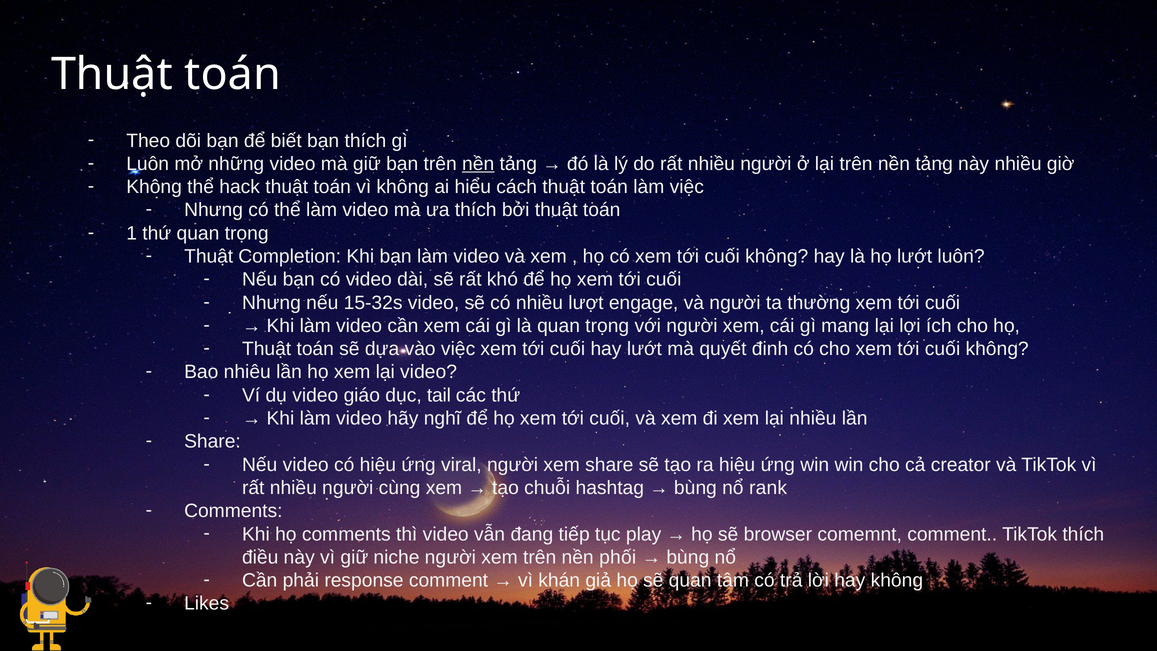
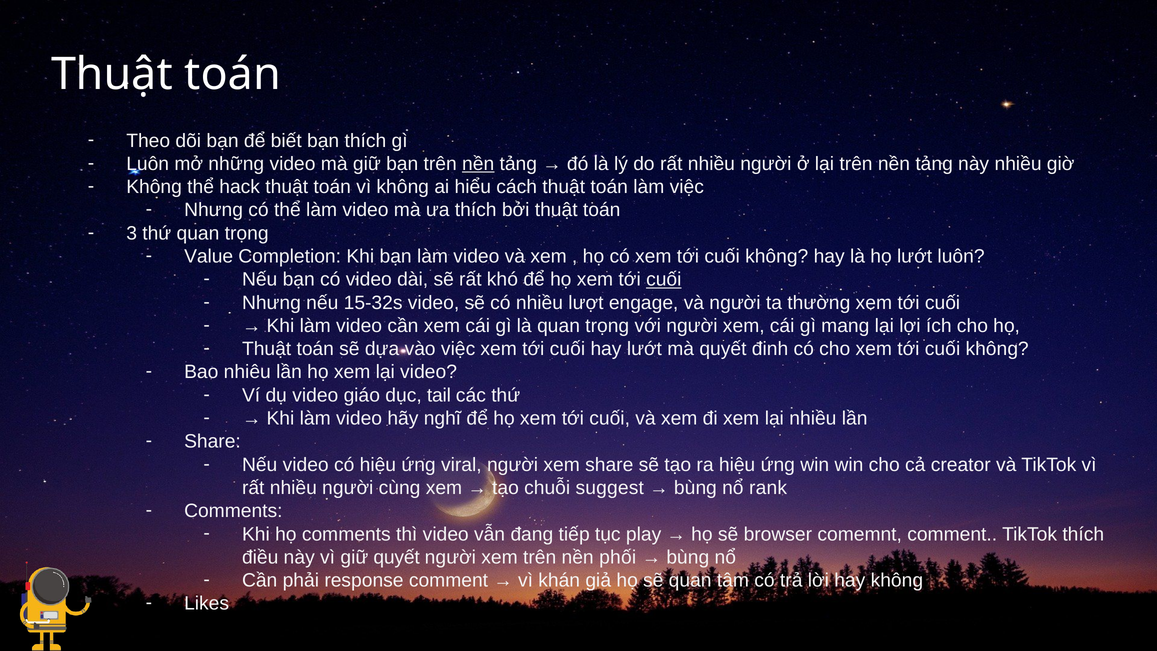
1: 1 -> 3 (132, 233)
Thuật: Thuật -> Value (209, 256)
cuối underline: none -> present (664, 279)
hashtag: hashtag -> suggest (610, 488)
giữ niche: niche -> quyết (397, 557)
